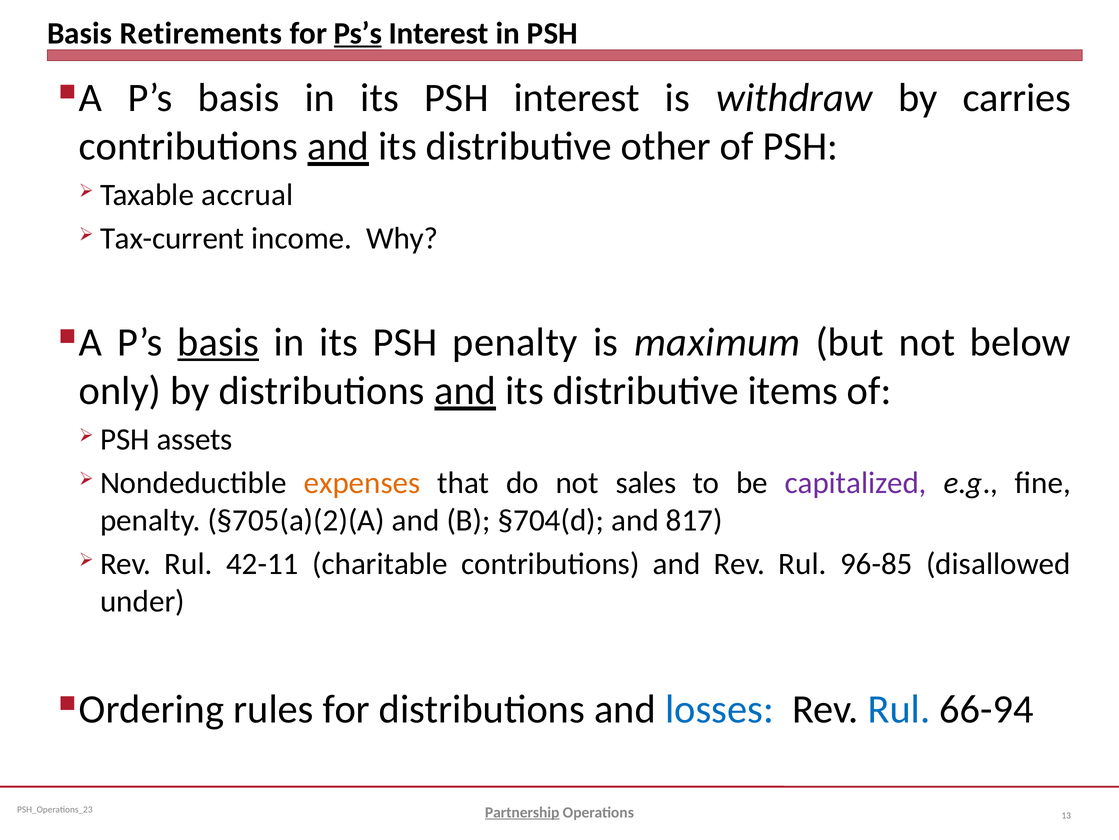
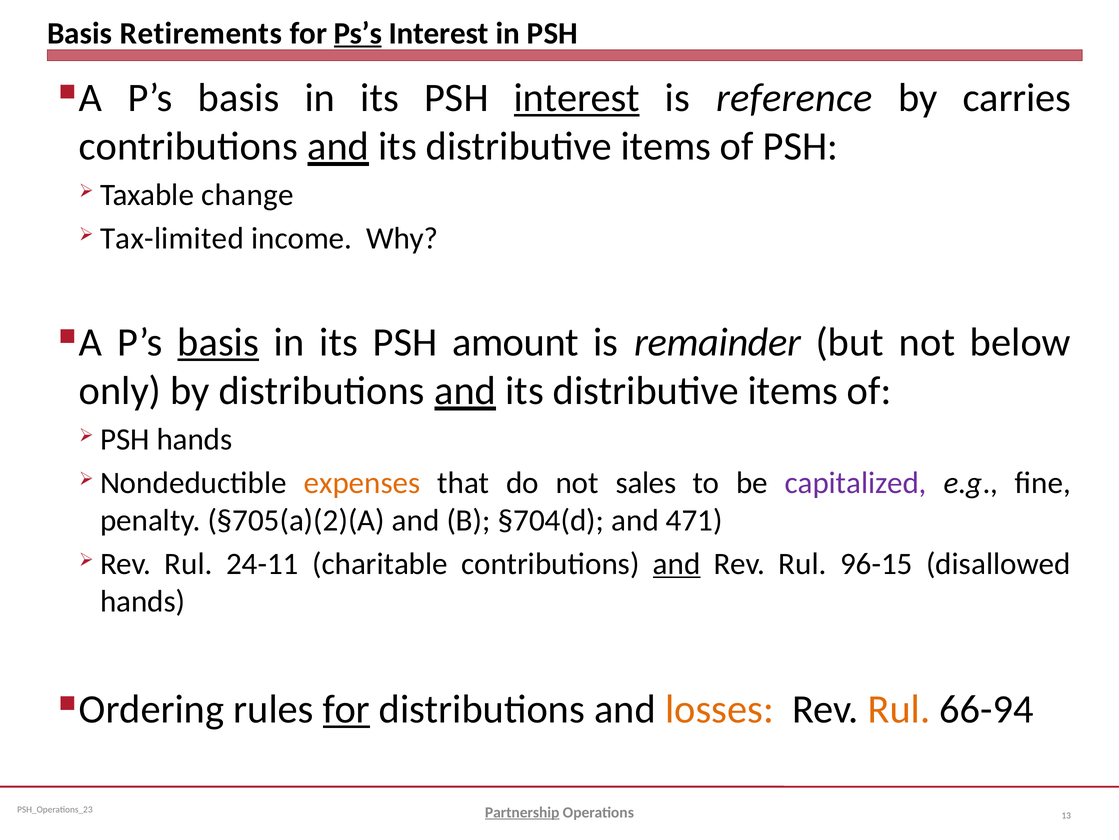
interest underline: none -> present (577, 98)
withdraw: withdraw -> reference (794, 98)
other: other -> items (666, 146)
accrual: accrual -> change (248, 195)
Tax-current: Tax-current -> Tax-limited (172, 238)
PSH penalty: penalty -> amount (515, 342)
maximum: maximum -> remainder (718, 342)
PSH assets: assets -> hands (195, 439)
817: 817 -> 471 (694, 520)
42-11: 42-11 -> 24-11 (262, 563)
and underline: none -> present (677, 563)
96-85: 96-85 -> 96-15 (876, 563)
under: under -> hands (143, 601)
for underline: none -> present (346, 709)
losses colour: blue -> orange (719, 709)
Rul colour: blue -> orange (899, 709)
